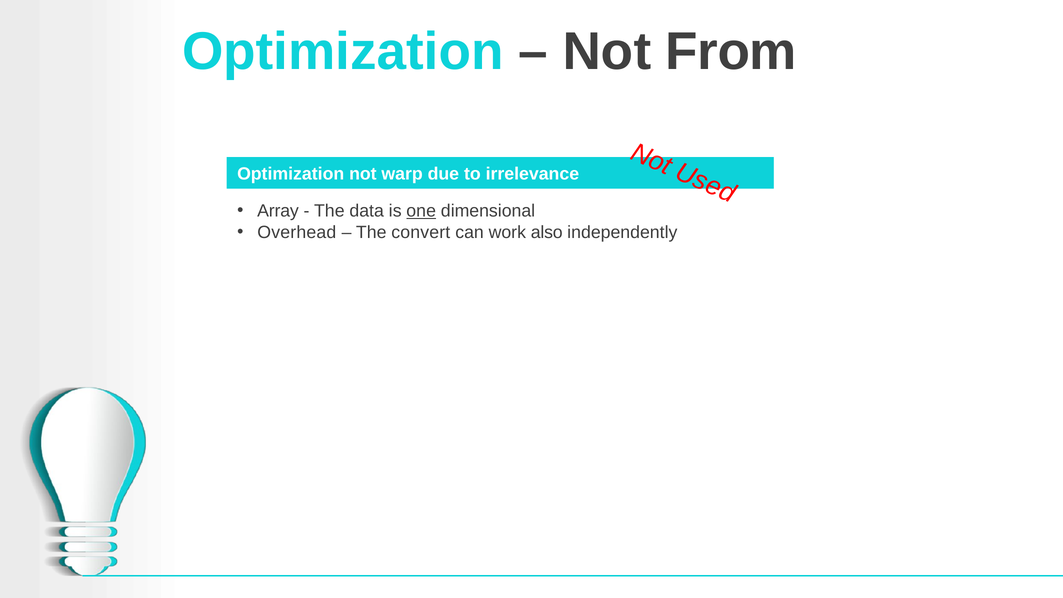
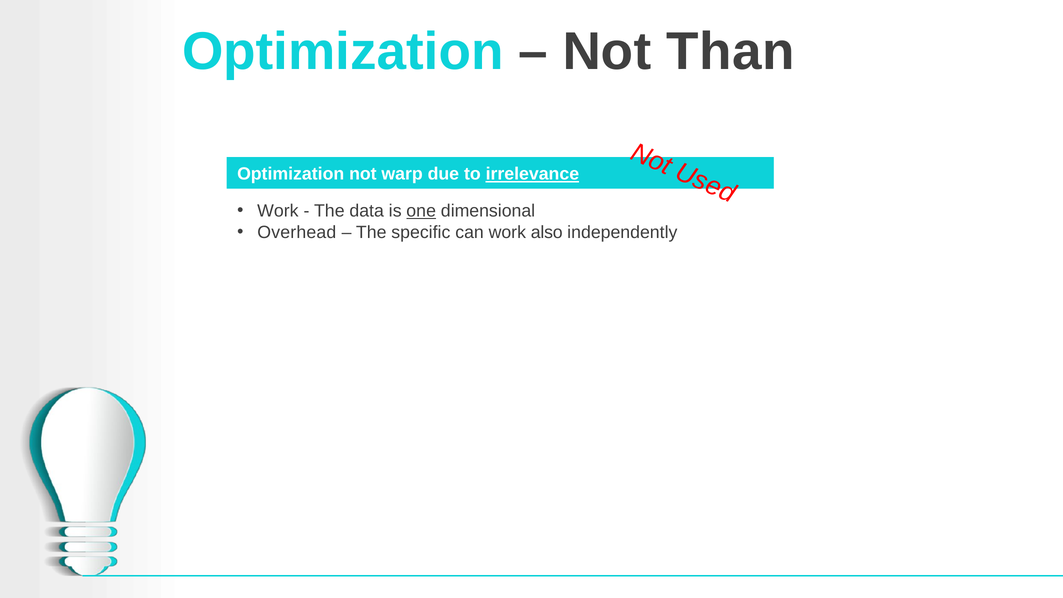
From: From -> Than (731, 52)
irrelevance underline: none -> present (532, 174)
Array: Array -> Work (278, 211)
convert: convert -> specific (421, 232)
